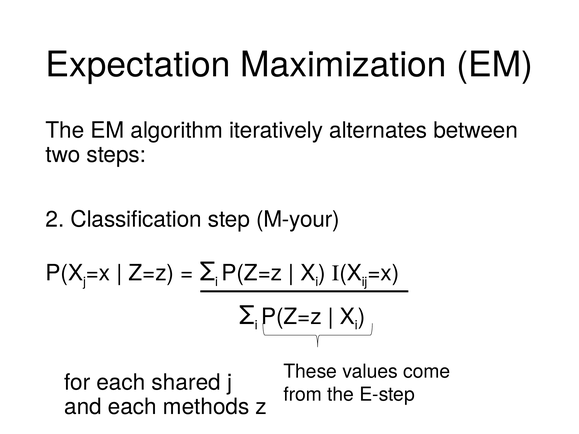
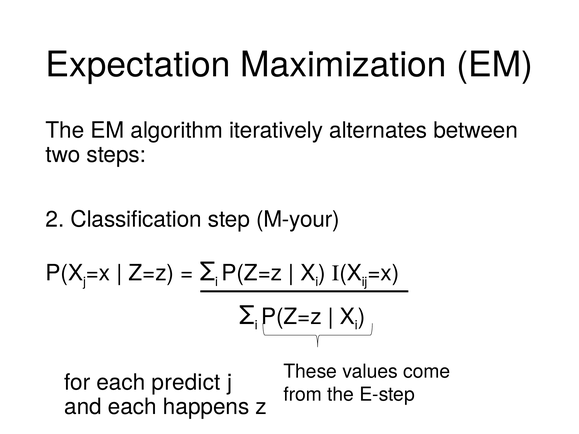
shared: shared -> predict (186, 383)
methods: methods -> happens (206, 407)
